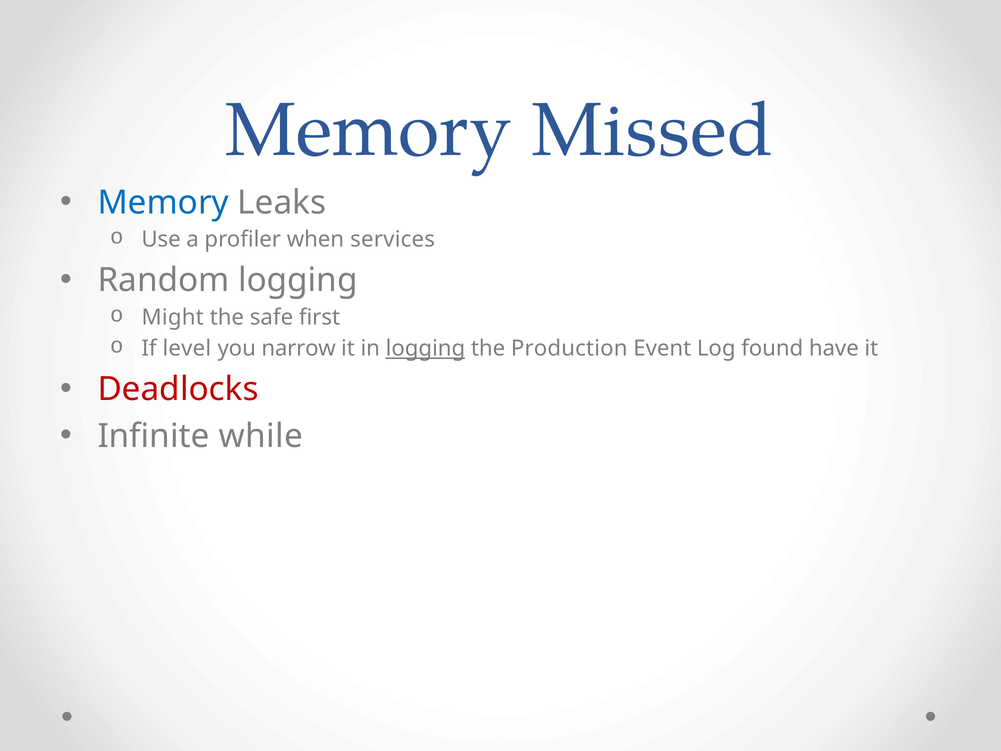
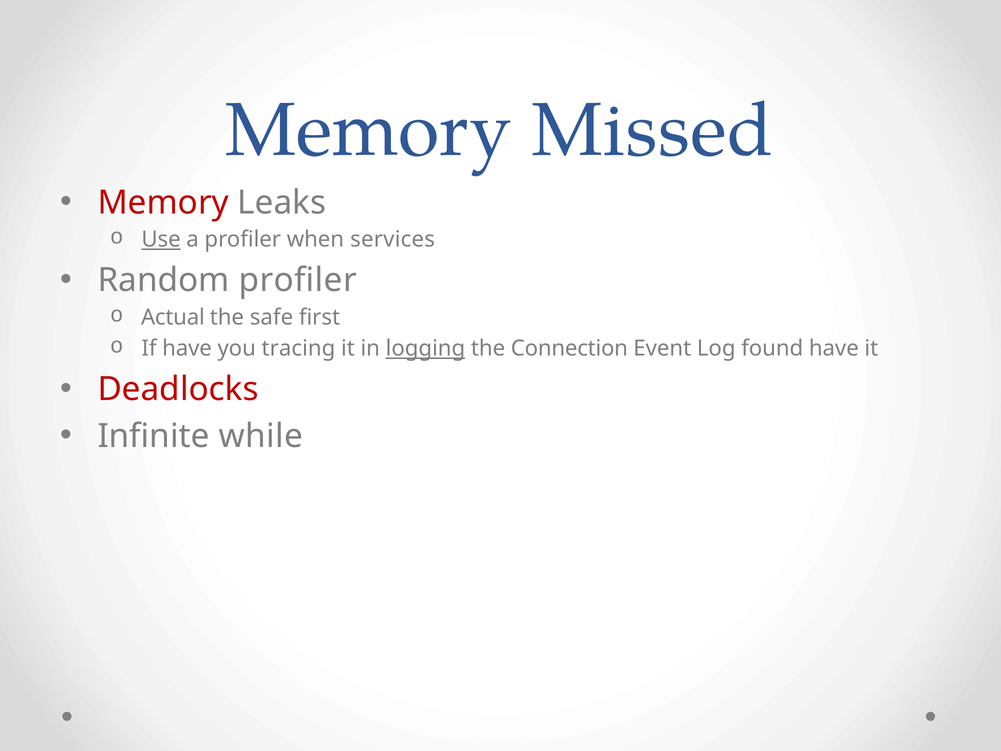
Memory colour: blue -> red (163, 203)
Use underline: none -> present (161, 240)
Random logging: logging -> profiler (298, 280)
Might: Might -> Actual (173, 317)
If level: level -> have (187, 349)
narrow: narrow -> tracing (299, 349)
Production: Production -> Connection (569, 349)
